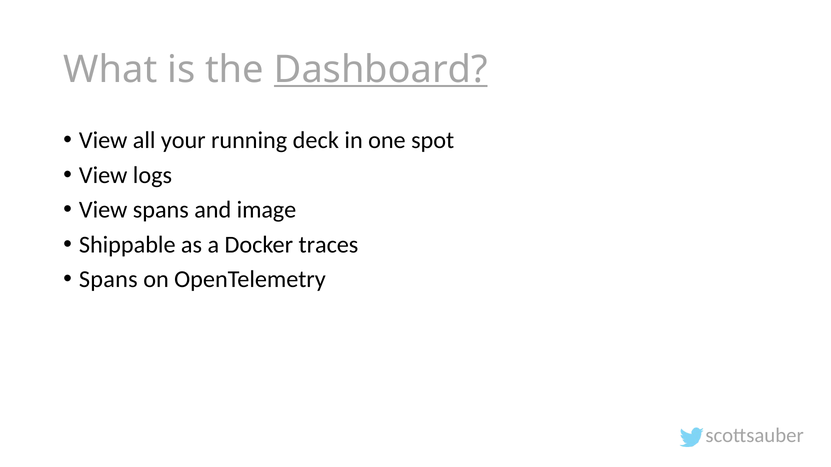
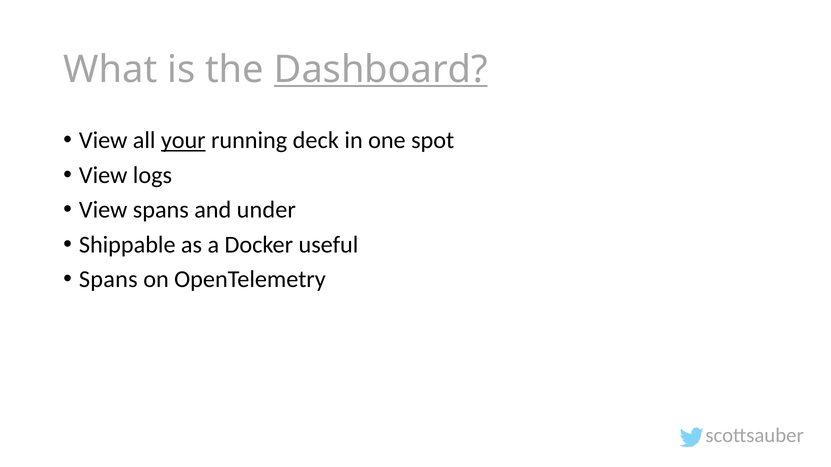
your underline: none -> present (183, 140)
image: image -> under (266, 210)
traces: traces -> useful (328, 245)
